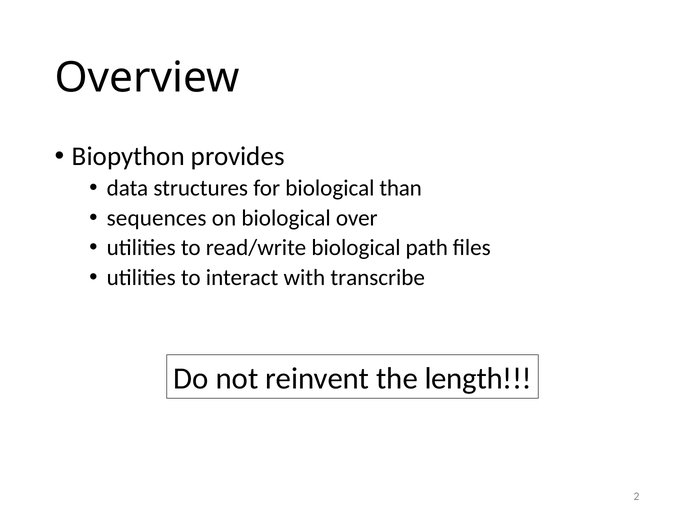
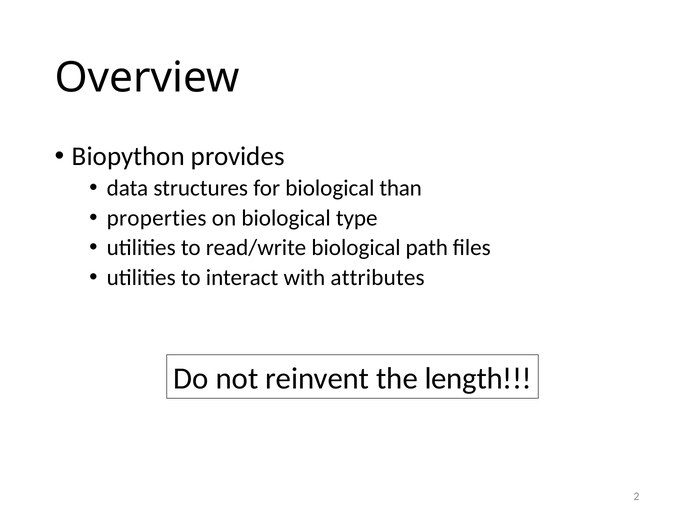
sequences: sequences -> properties (157, 218)
over: over -> type (357, 218)
transcribe: transcribe -> attributes (378, 278)
